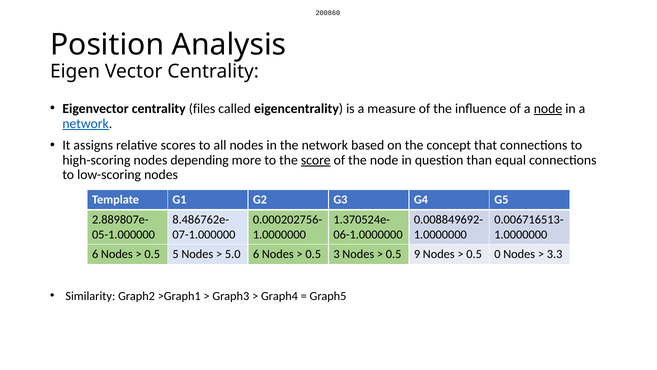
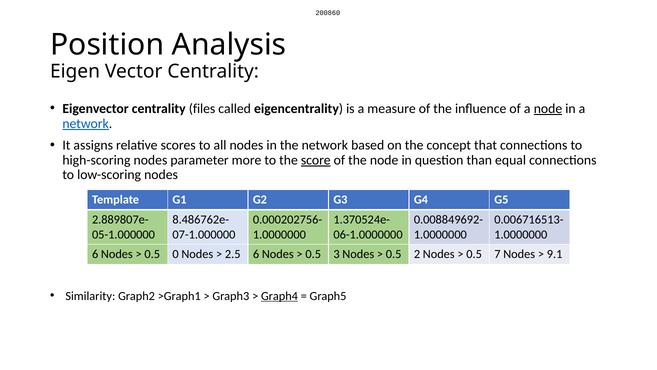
depending: depending -> parameter (200, 160)
5: 5 -> 0 (176, 254)
5.0: 5.0 -> 2.5 (233, 254)
9: 9 -> 2 (417, 254)
0: 0 -> 7 (497, 254)
3.3: 3.3 -> 9.1 (555, 254)
Graph4 underline: none -> present (279, 296)
